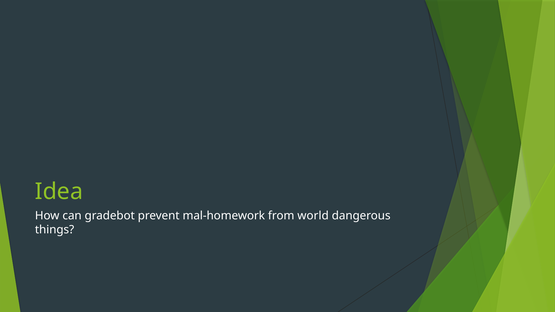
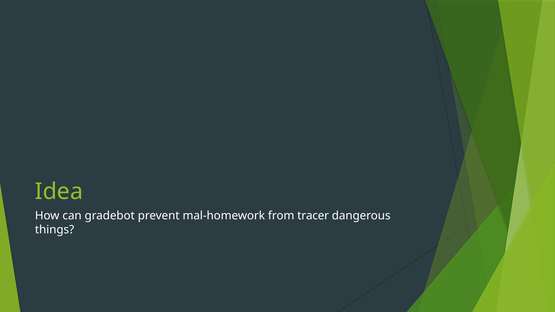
world: world -> tracer (313, 216)
